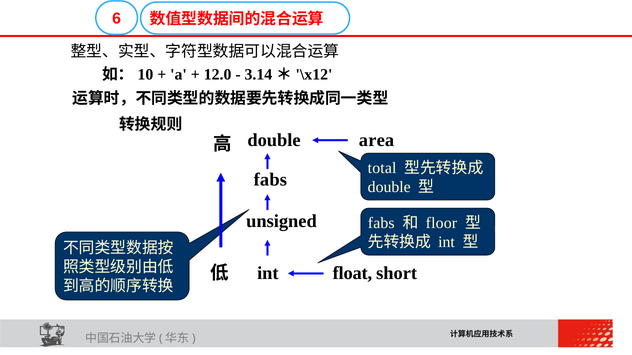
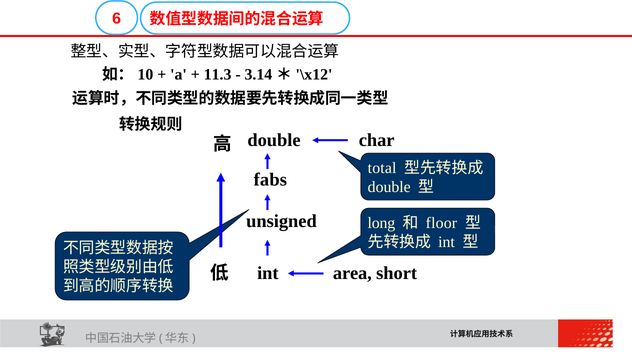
12.0: 12.0 -> 11.3 (218, 75)
area: area -> char (377, 140)
fabs: fabs -> long (381, 224)
float: float -> area (352, 273)
